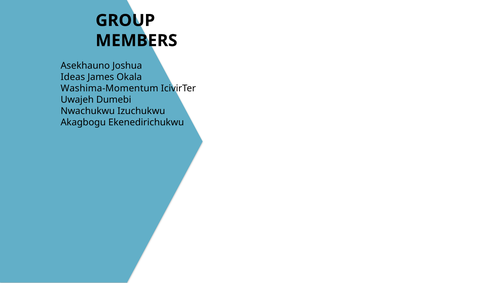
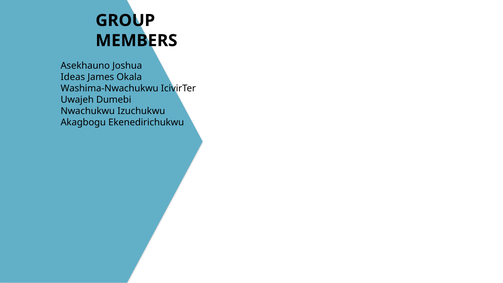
Washima-Momentum: Washima-Momentum -> Washima-Nwachukwu (110, 88)
